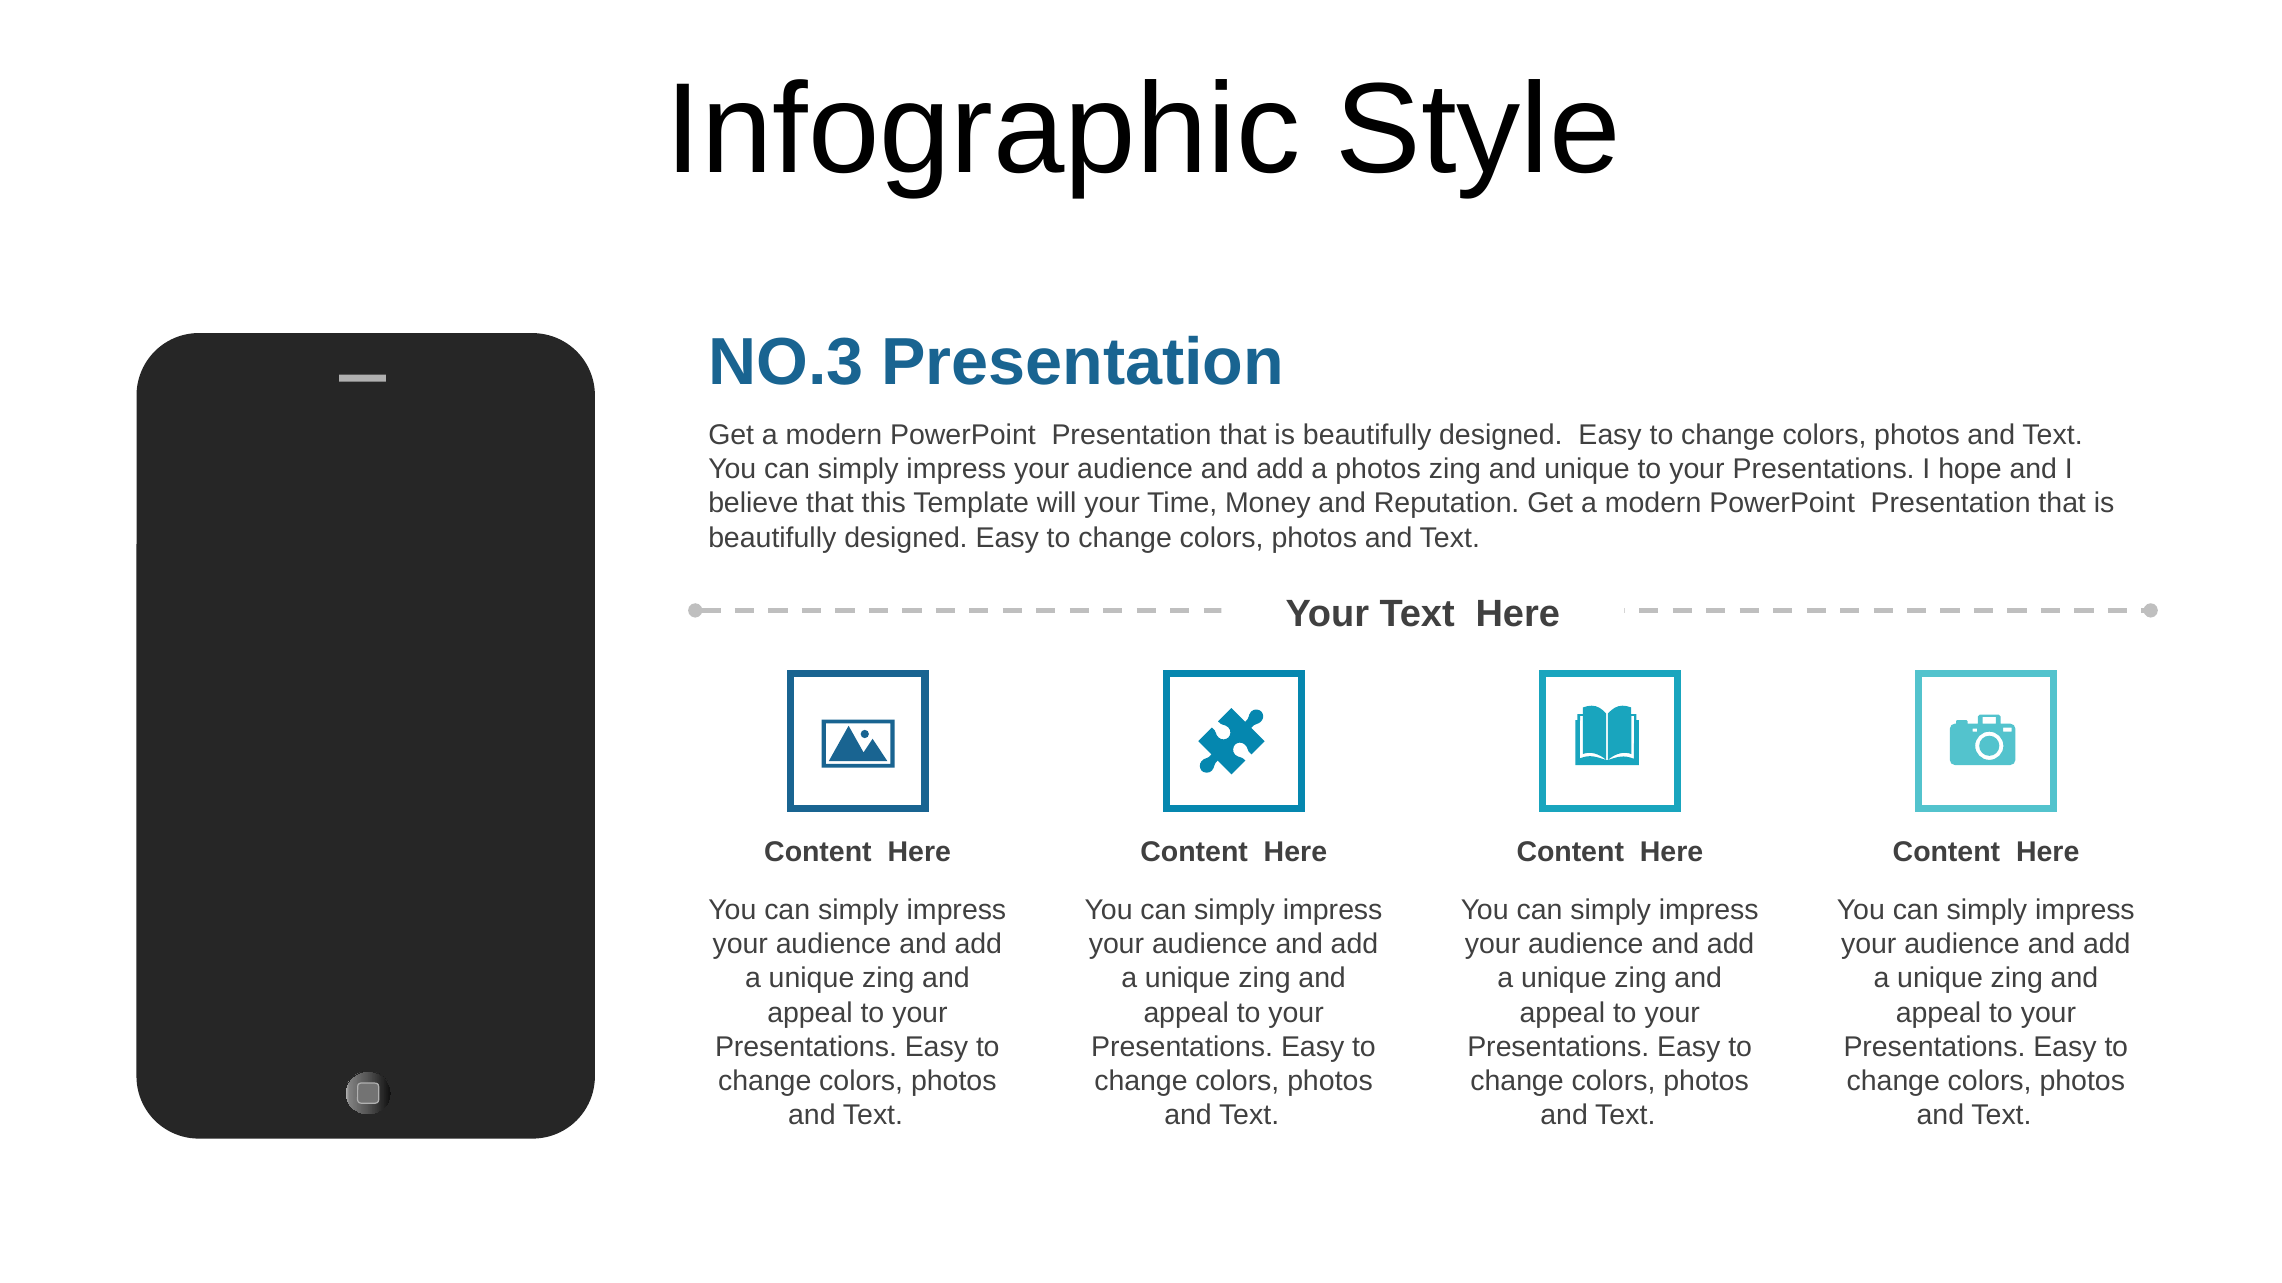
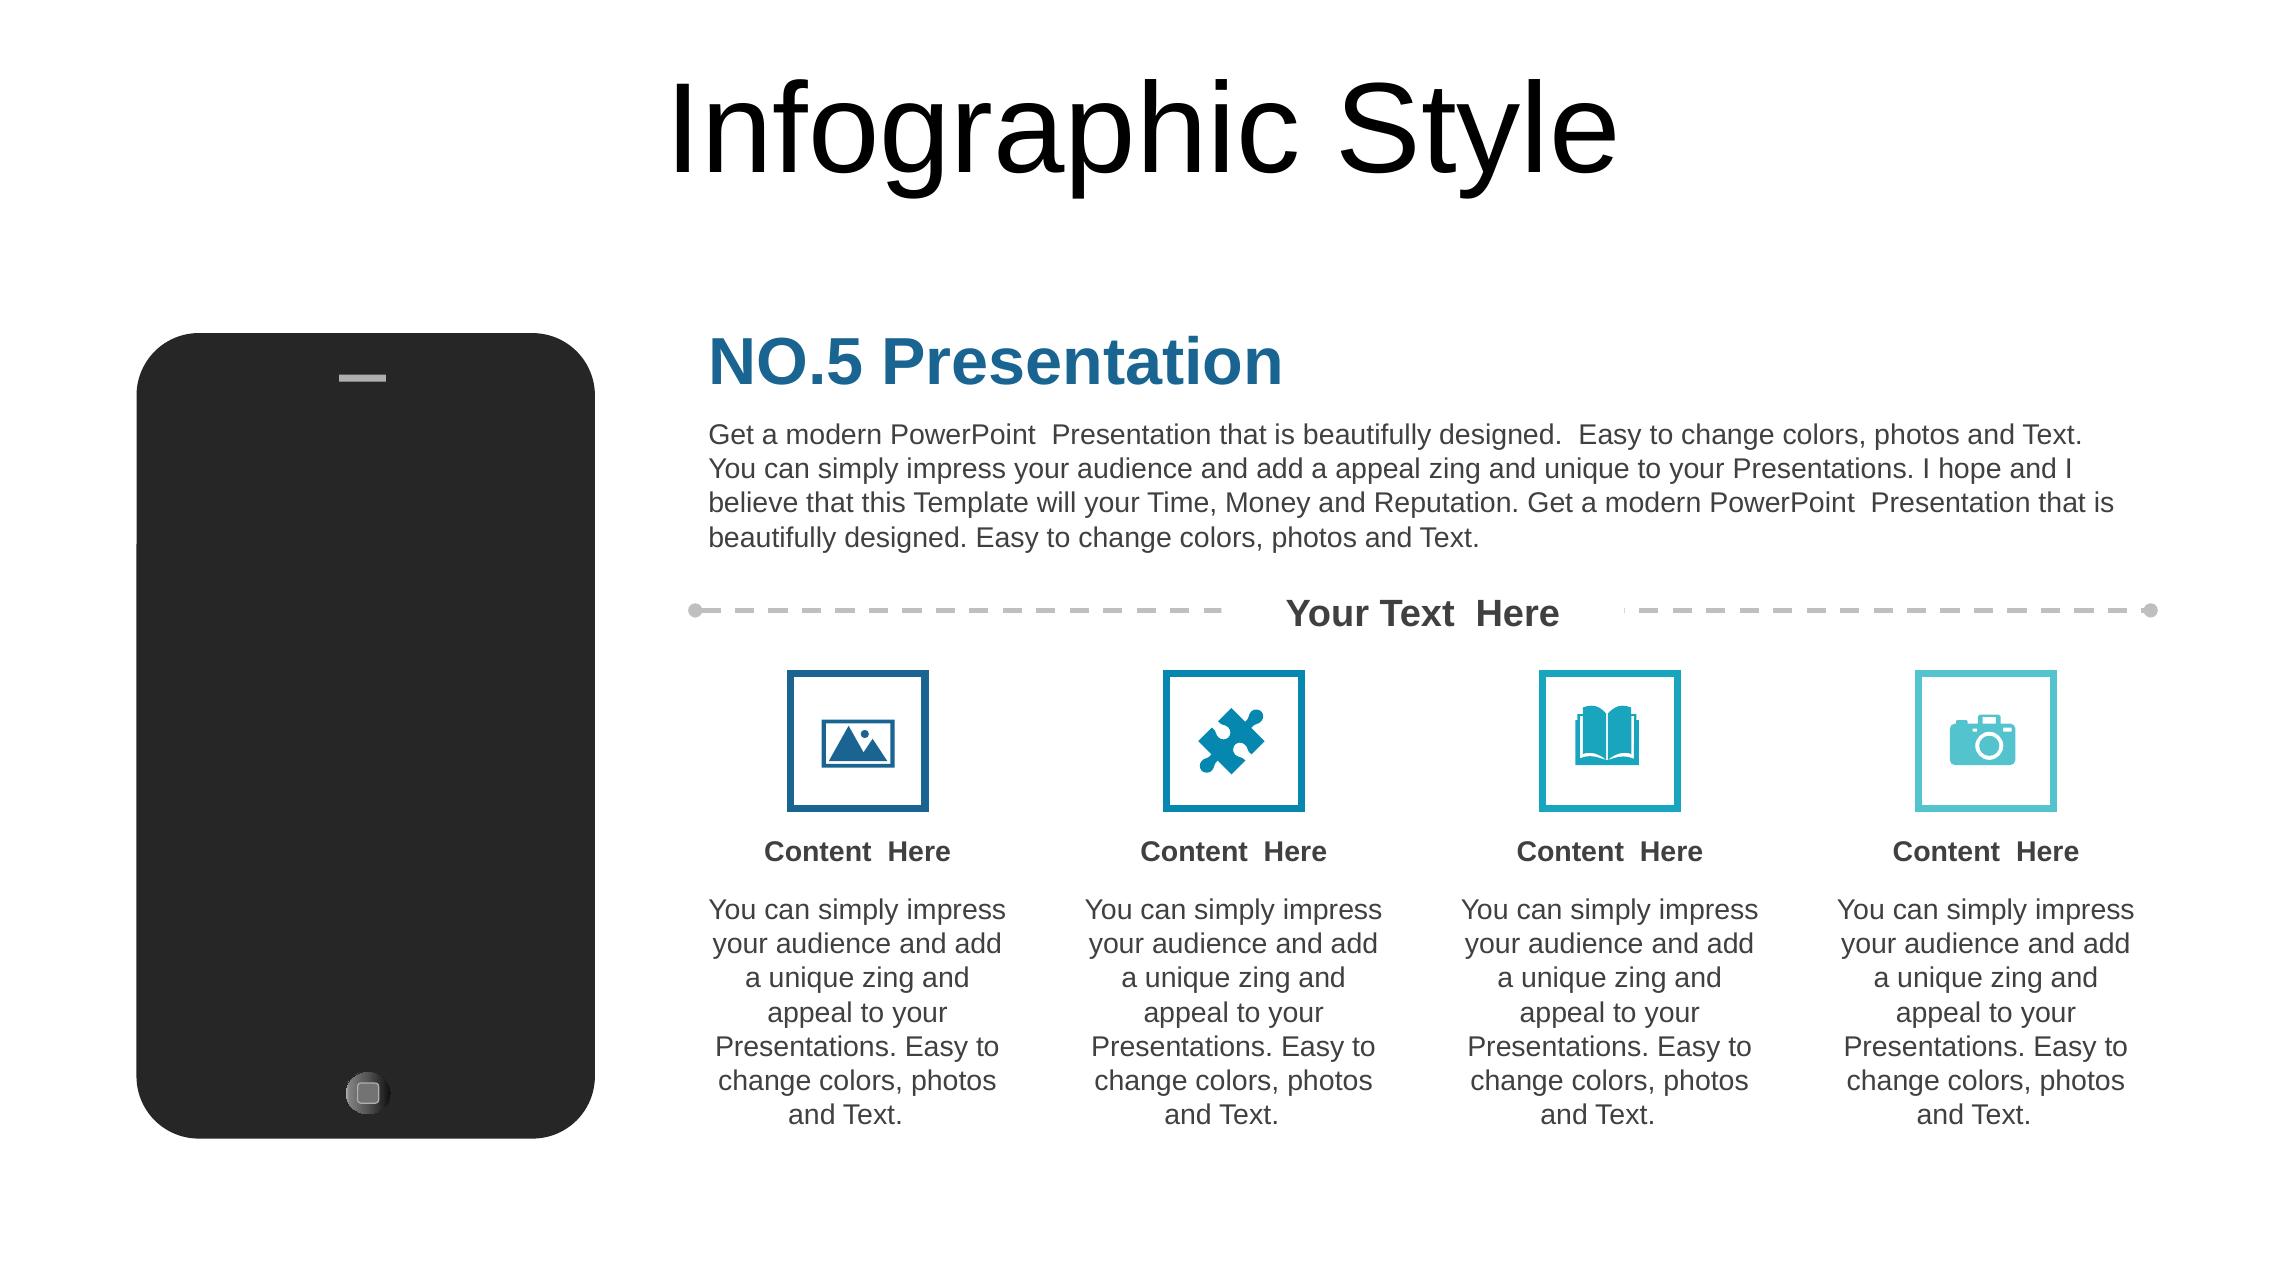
NO.3: NO.3 -> NO.5 (786, 363)
a photos: photos -> appeal (1378, 470)
